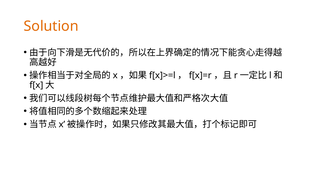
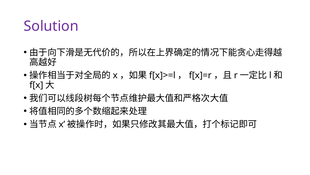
Solution colour: orange -> purple (51, 26)
